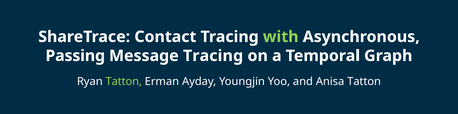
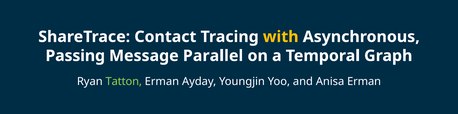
with colour: light green -> yellow (281, 37)
Message Tracing: Tracing -> Parallel (213, 56)
Anisa Tatton: Tatton -> Erman (364, 82)
